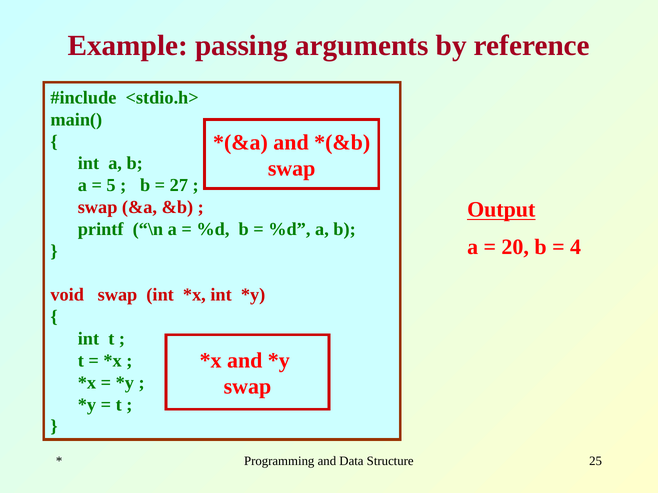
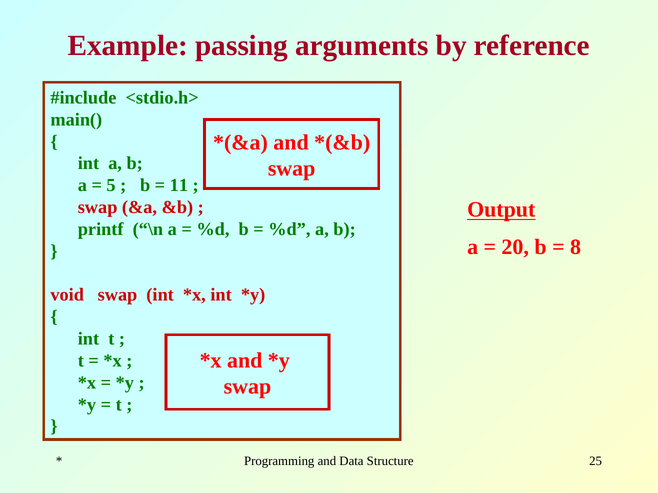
27: 27 -> 11 (179, 186)
4: 4 -> 8 (576, 247)
